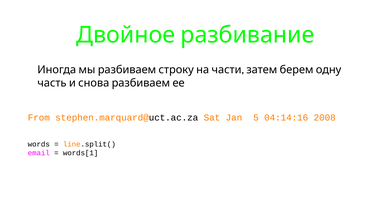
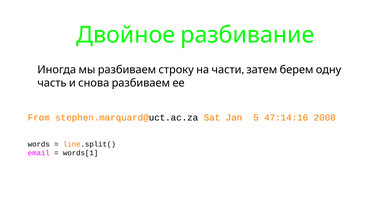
04:14:16: 04:14:16 -> 47:14:16 (286, 118)
